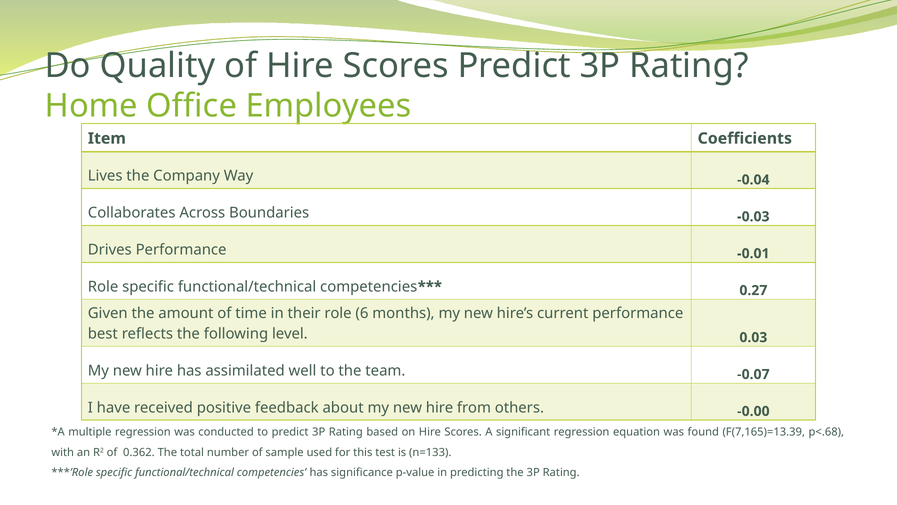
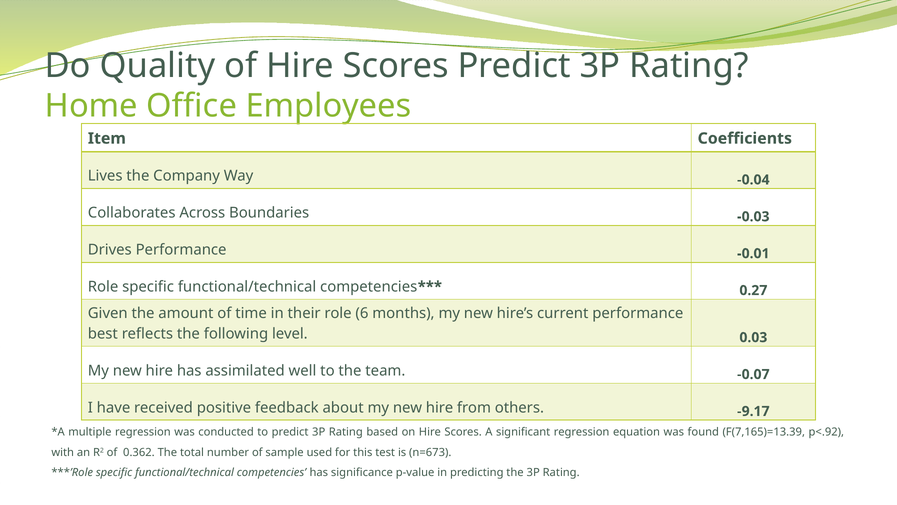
-0.00: -0.00 -> -9.17 (753, 411)
p<.68: p<.68 -> p<.92 (826, 432)
n=133: n=133 -> n=673 (430, 452)
